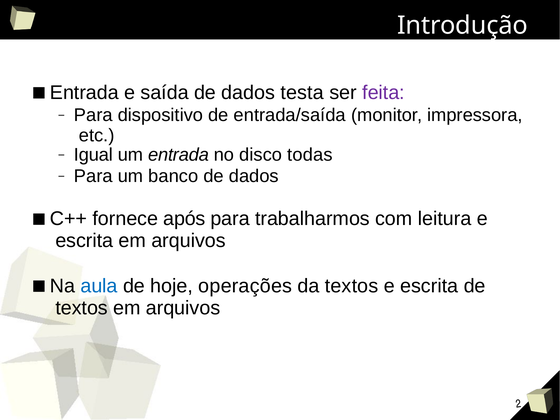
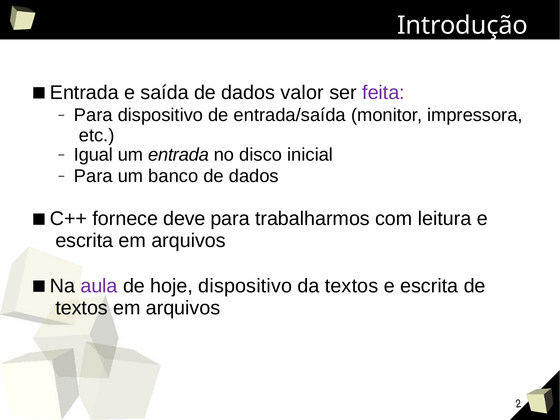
testa: testa -> valor (302, 93)
todas: todas -> inicial (310, 155)
após: após -> deve (184, 219)
aula colour: blue -> purple (99, 286)
hoje operações: operações -> dispositivo (245, 286)
